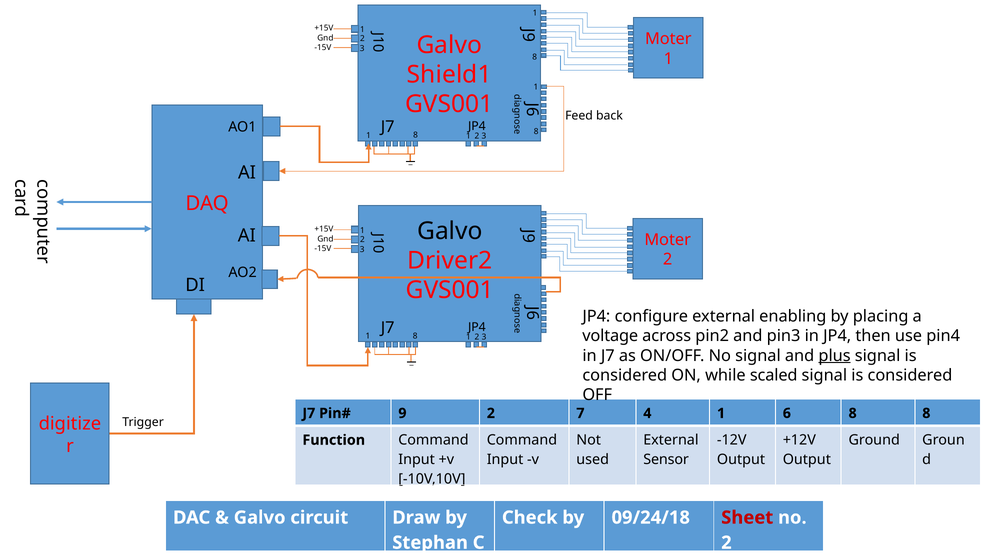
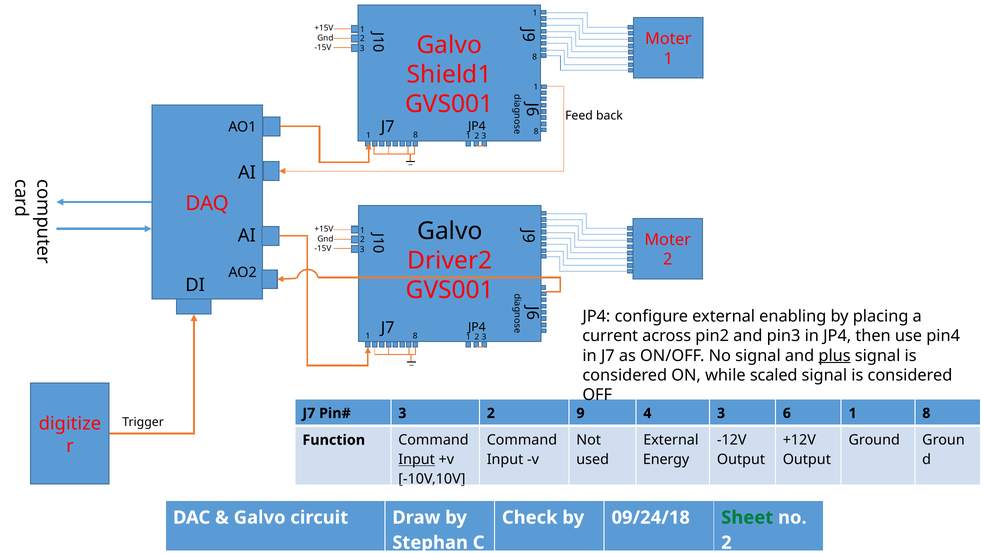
voltage: voltage -> current (610, 336)
9: 9 -> 3 (402, 413)
2 7: 7 -> 9 (580, 413)
4 1: 1 -> 3 (721, 413)
6 8: 8 -> 1 (853, 413)
Input underline: none -> present (417, 460)
Sensor: Sensor -> Energy (666, 460)
Sheet colour: red -> green (747, 518)
